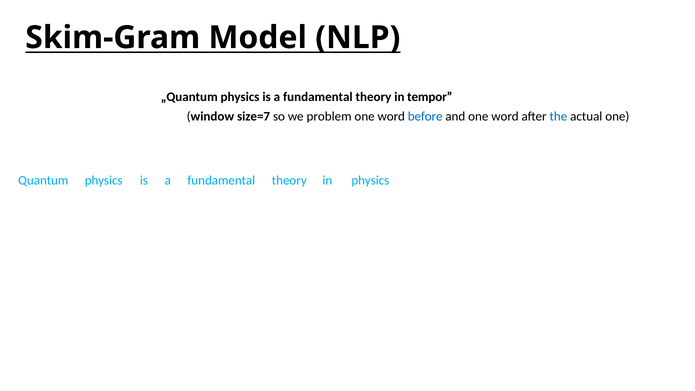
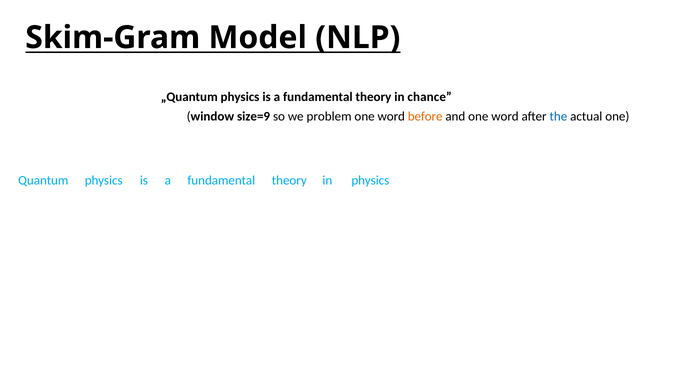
tempor: tempor -> chance (430, 97)
size=7: size=7 -> size=9 (254, 116)
before colour: blue -> orange (425, 116)
